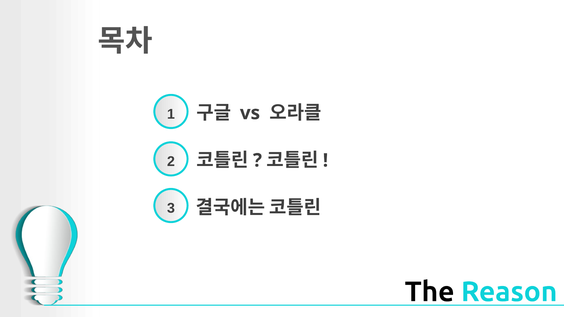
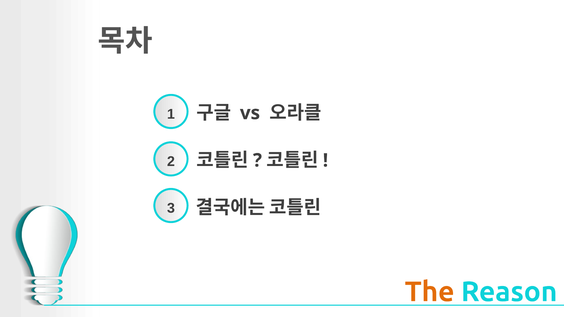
The colour: black -> orange (430, 292)
